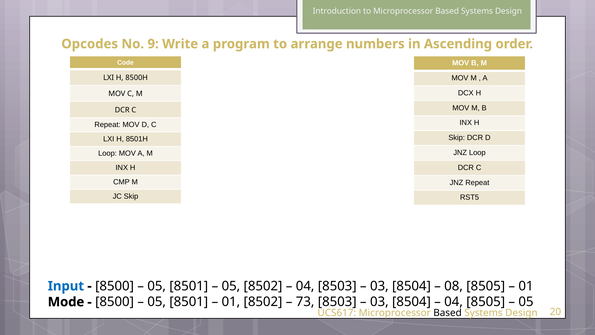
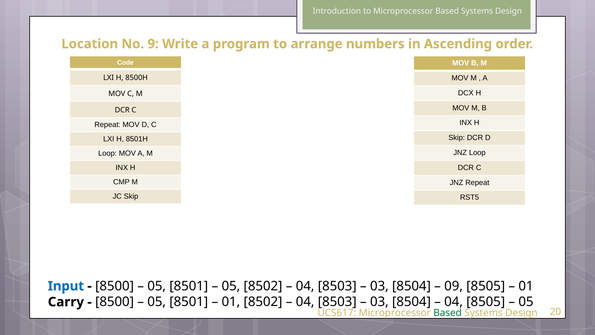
Opcodes: Opcodes -> Location (90, 44)
08: 08 -> 09 (454, 286)
Mode: Mode -> Carry (66, 302)
73: 73 -> 04 (305, 302)
Based colour: black -> green (448, 313)
